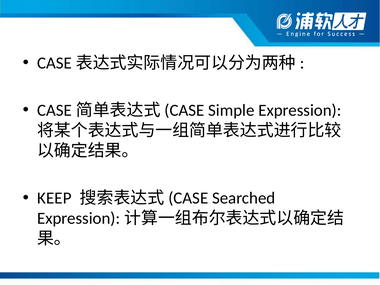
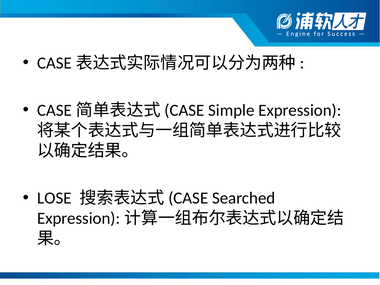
KEEP: KEEP -> LOSE (54, 198)
